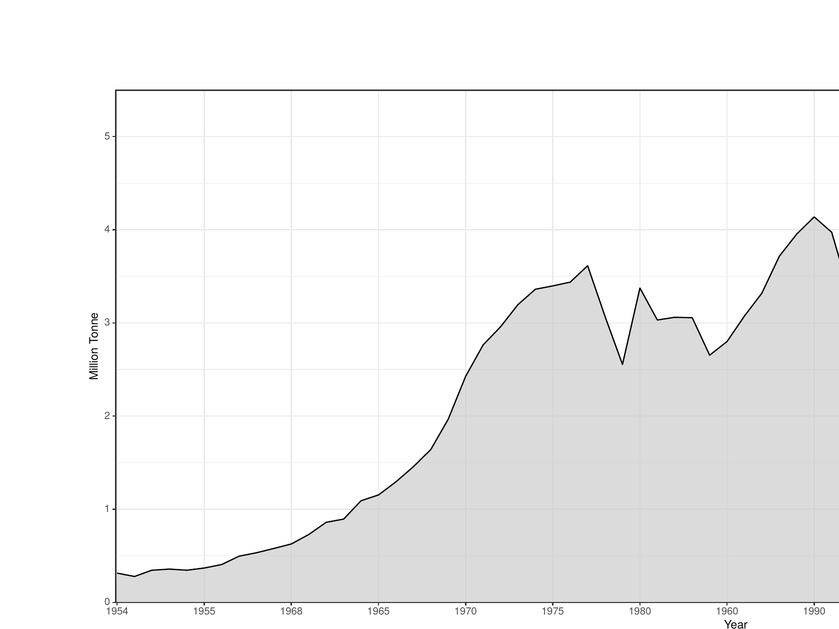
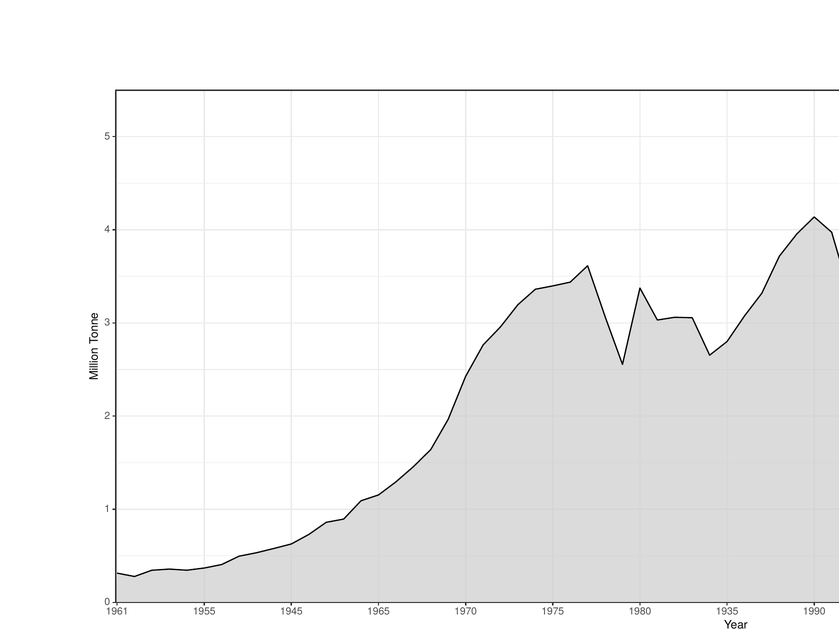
1954: 1954 -> 1961 (117, 612)
1968: 1968 -> 1945 (291, 612)
1960: 1960 -> 1935 (727, 612)
